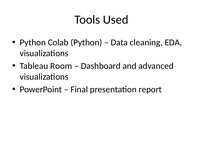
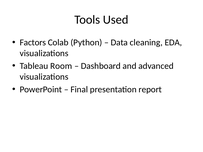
Python: Python -> Factors (33, 43)
